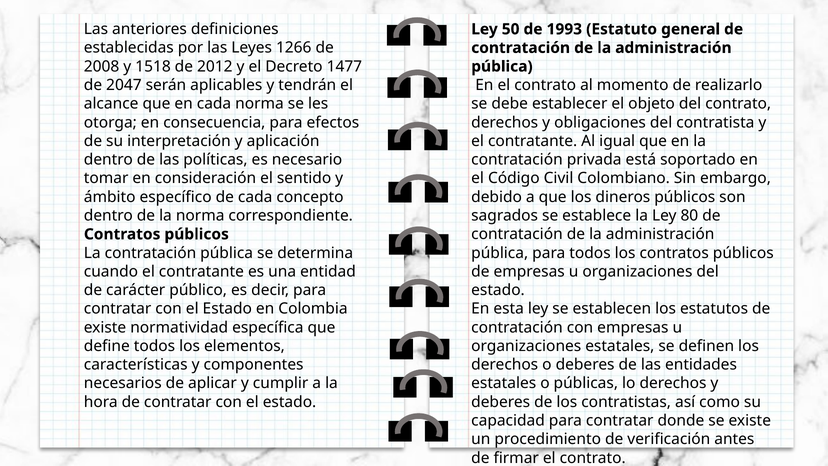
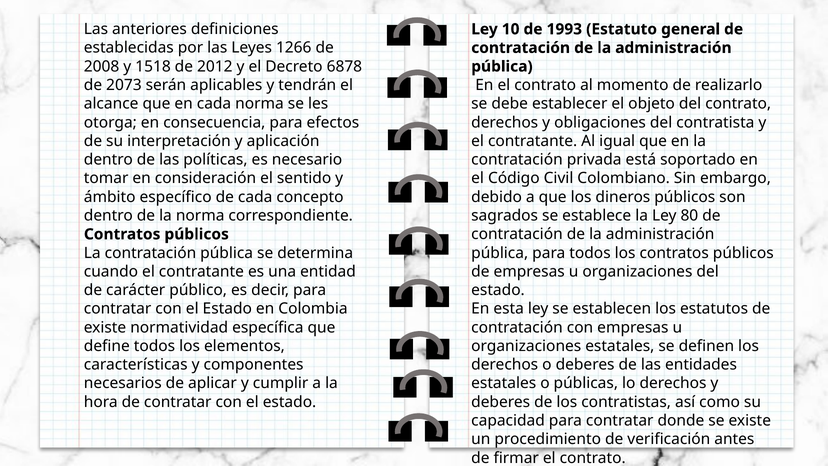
50: 50 -> 10 (511, 29)
1477: 1477 -> 6878 (344, 66)
2047: 2047 -> 2073 (124, 85)
